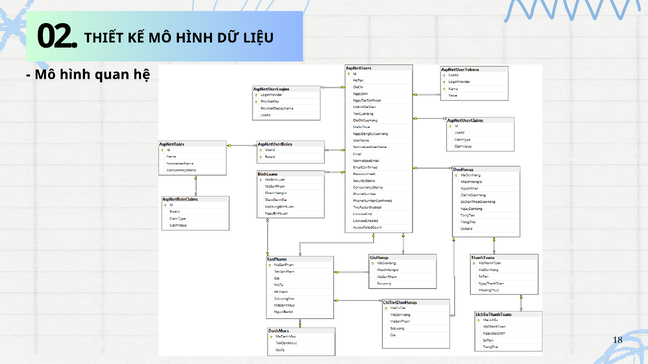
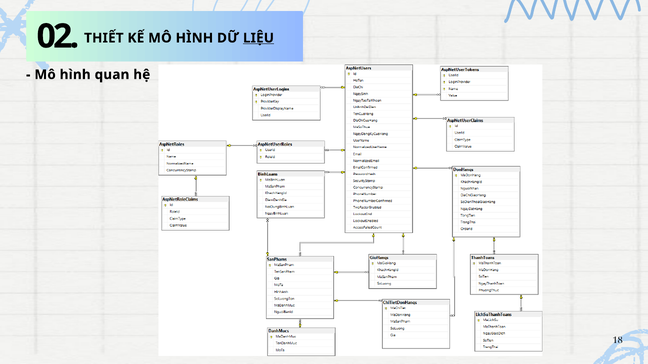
LIỆU underline: none -> present (258, 38)
